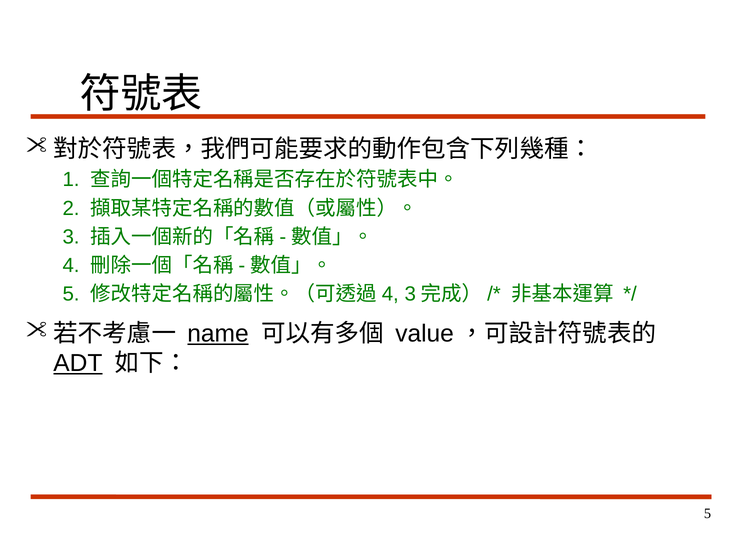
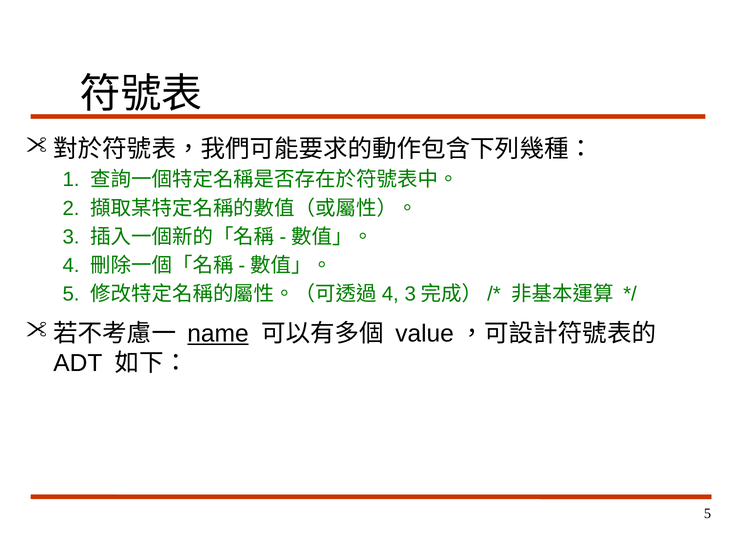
ADT underline: present -> none (78, 363)
